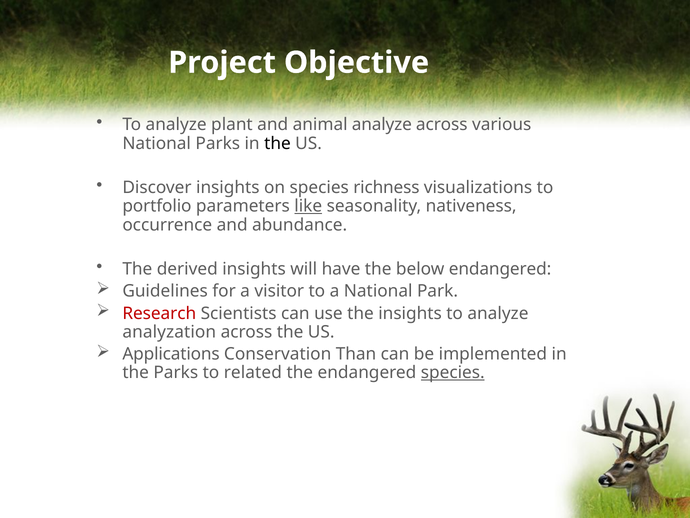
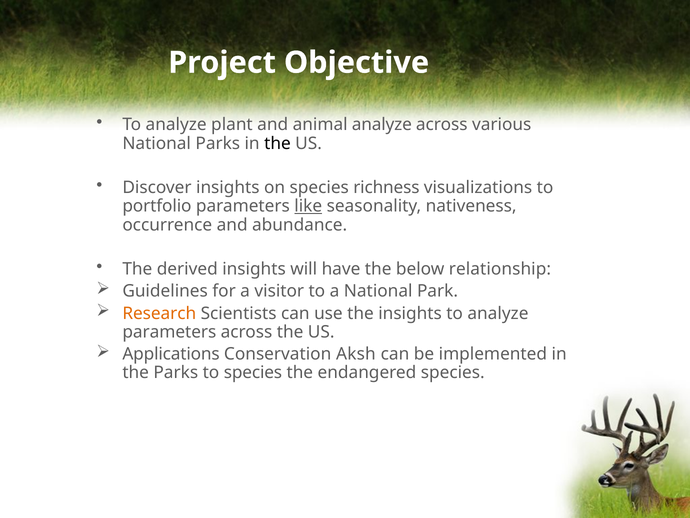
below endangered: endangered -> relationship (500, 269)
Research colour: red -> orange (159, 313)
analyzation: analyzation -> parameters (169, 332)
Than: Than -> Aksh (356, 354)
to related: related -> species (253, 372)
species underline: present -> none (453, 372)
